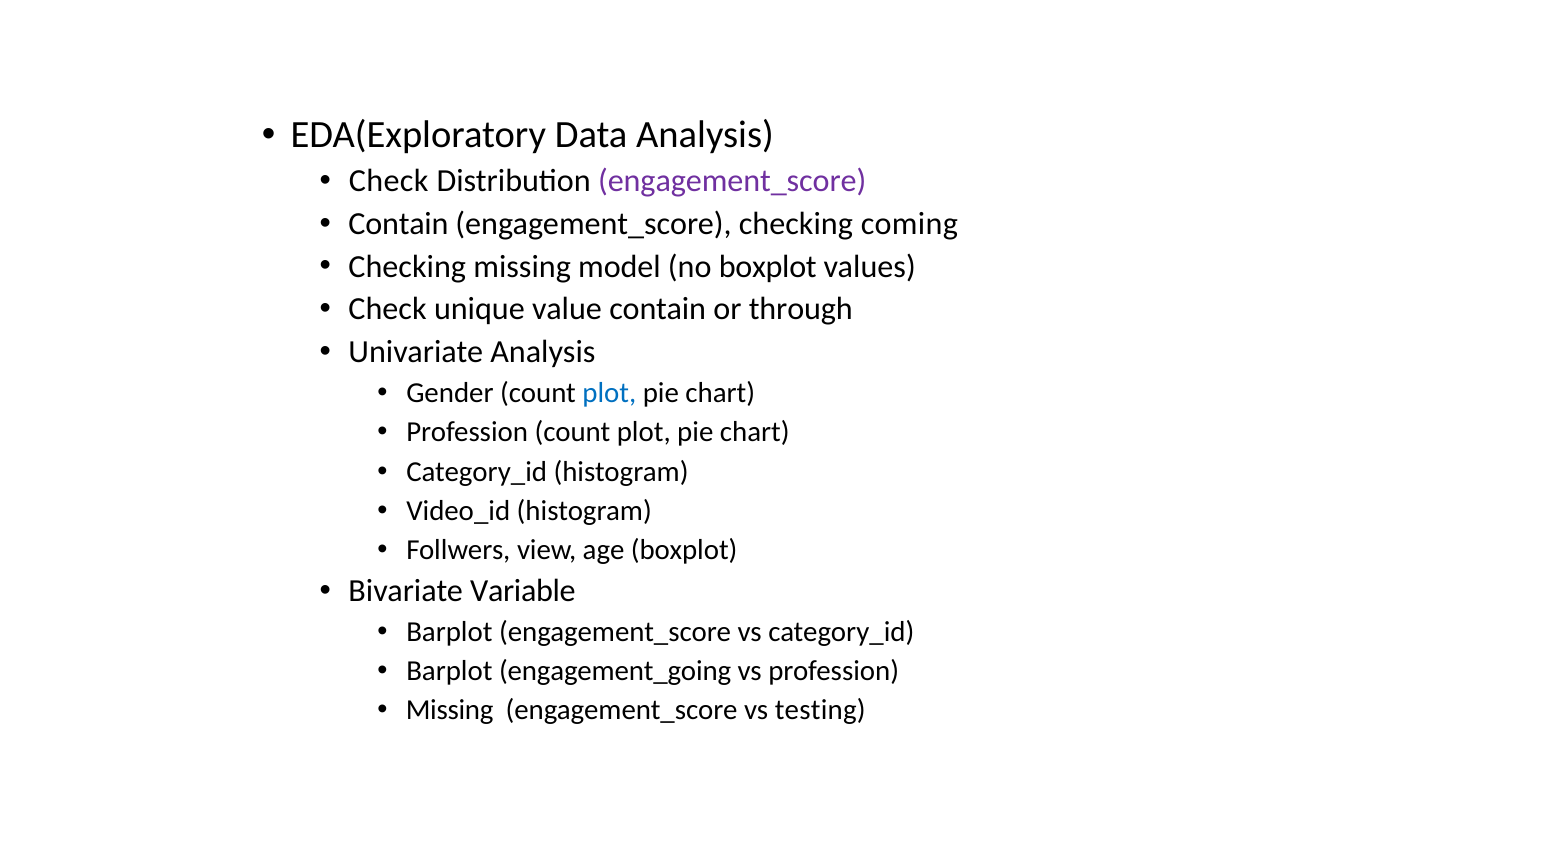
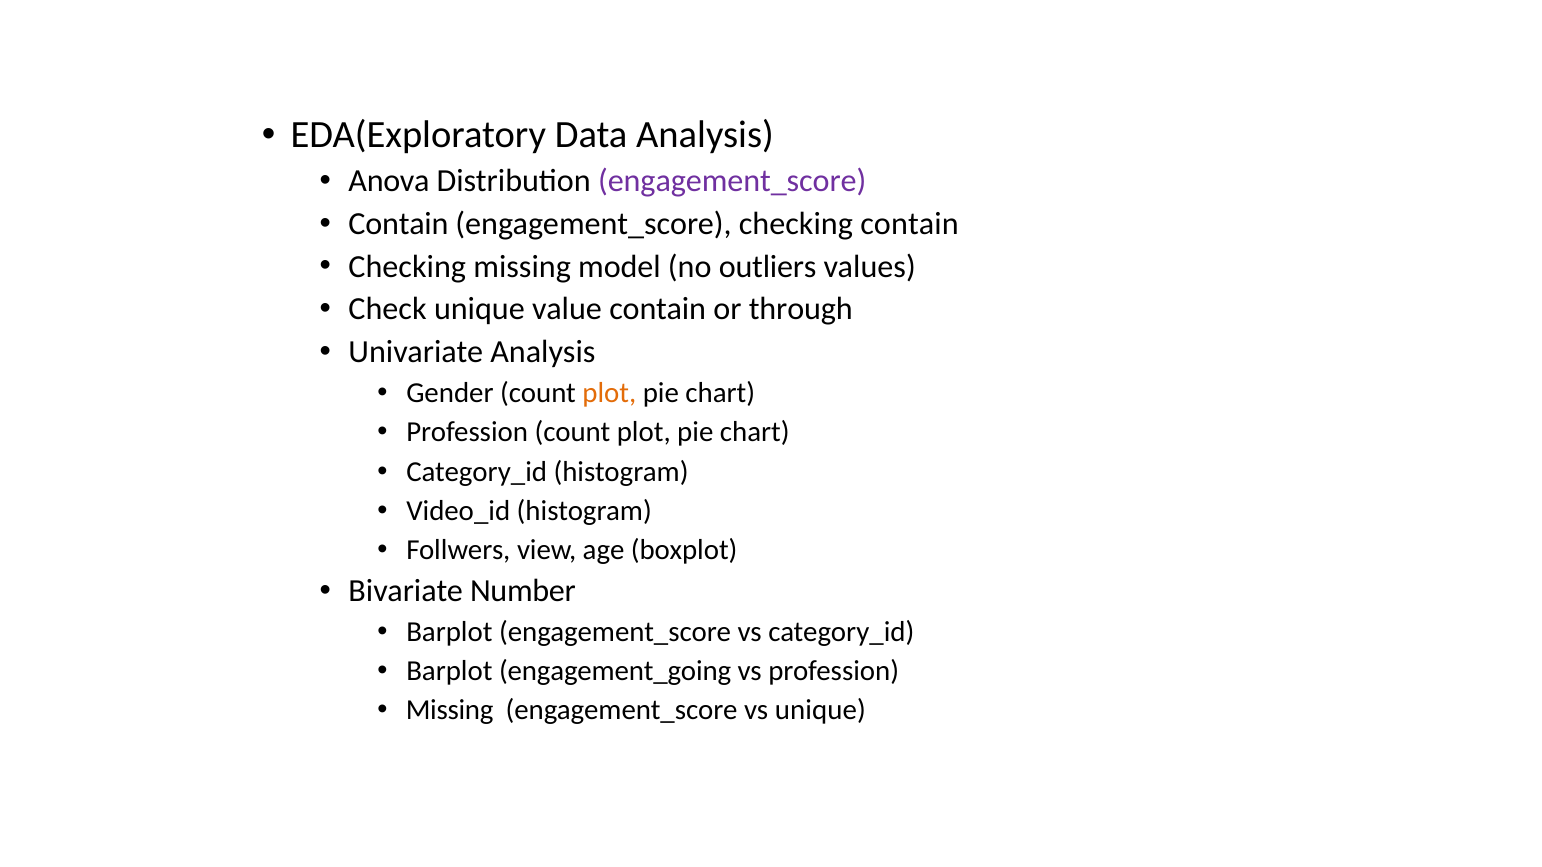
Check: Check -> Anova (389, 181)
checking coming: coming -> contain (910, 224)
no boxplot: boxplot -> outliers (768, 267)
plot colour: blue -> orange (609, 393)
Variable: Variable -> Number (523, 591)
vs testing: testing -> unique (820, 711)
